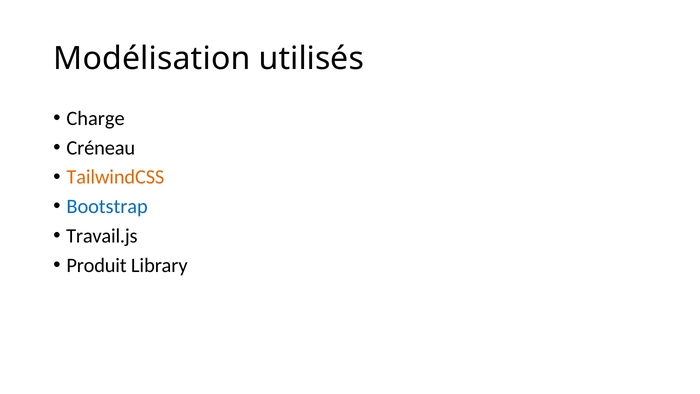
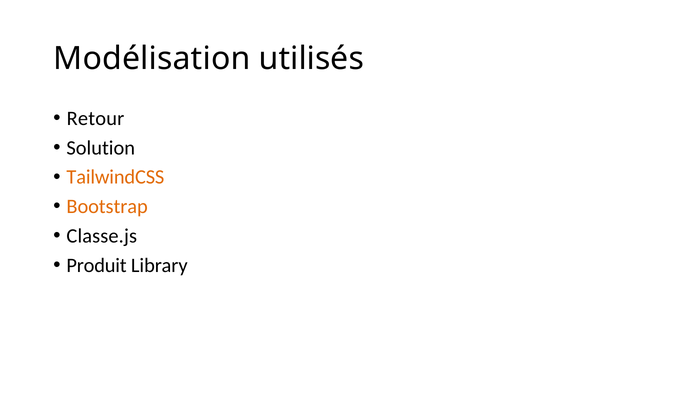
Charge: Charge -> Retour (96, 118)
Créneau: Créneau -> Solution (101, 148)
Bootstrap colour: blue -> orange (107, 206)
Travail.js: Travail.js -> Classe.js (102, 236)
